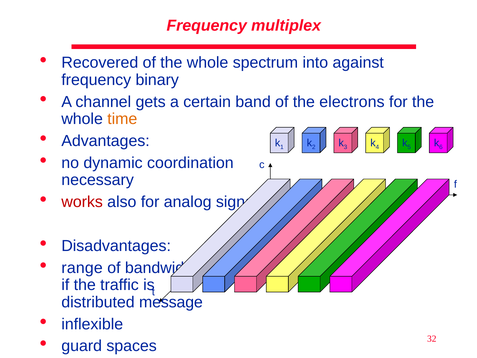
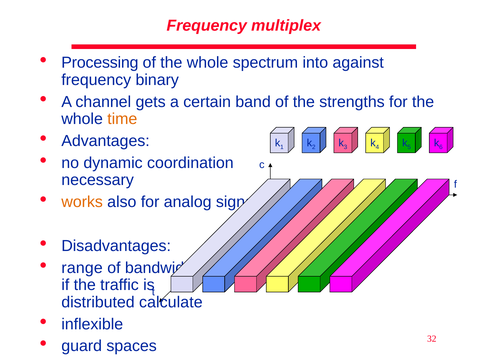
Recovered: Recovered -> Processing (100, 63)
electrons: electrons -> strengths (352, 102)
works colour: red -> orange (82, 202)
message: message -> calculate (171, 302)
